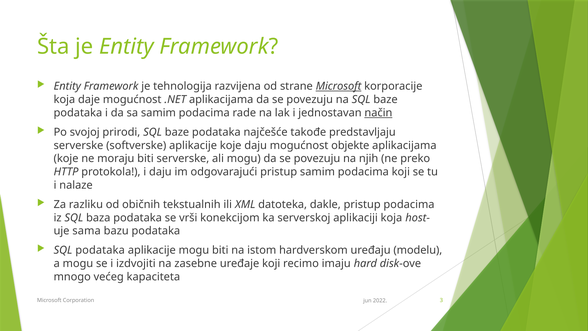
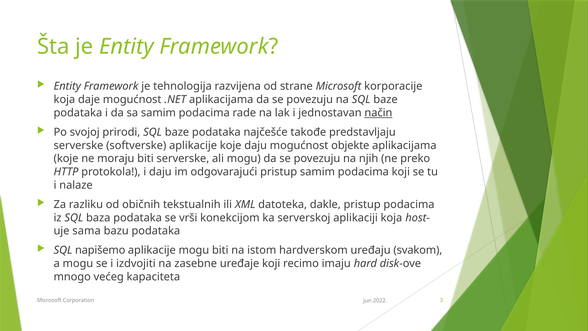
Microsoft underline: present -> none (339, 86)
SQL podataka: podataka -> napišemo (100, 250)
modelu: modelu -> svakom (418, 250)
